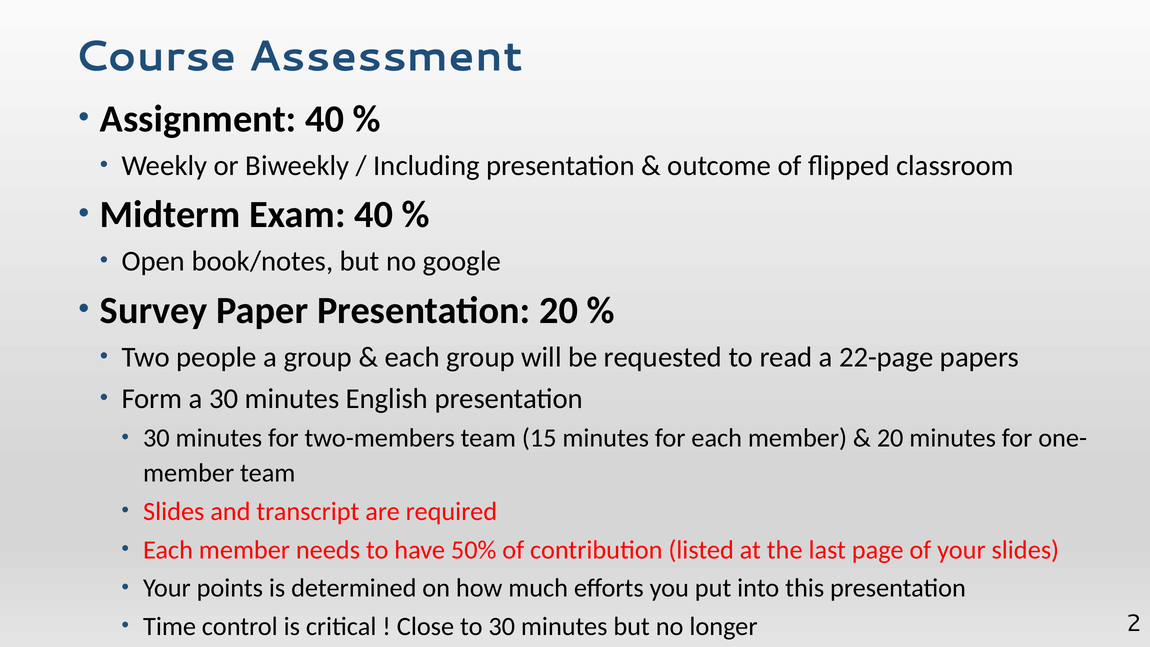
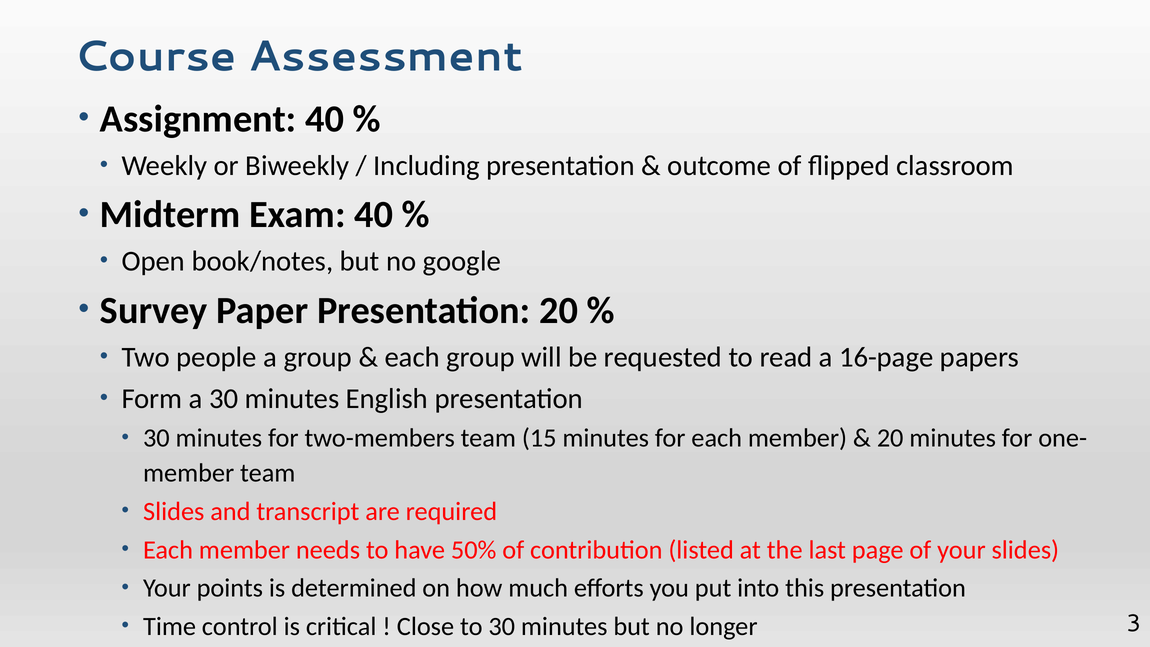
22-page: 22-page -> 16-page (886, 357)
2: 2 -> 3 (1134, 623)
